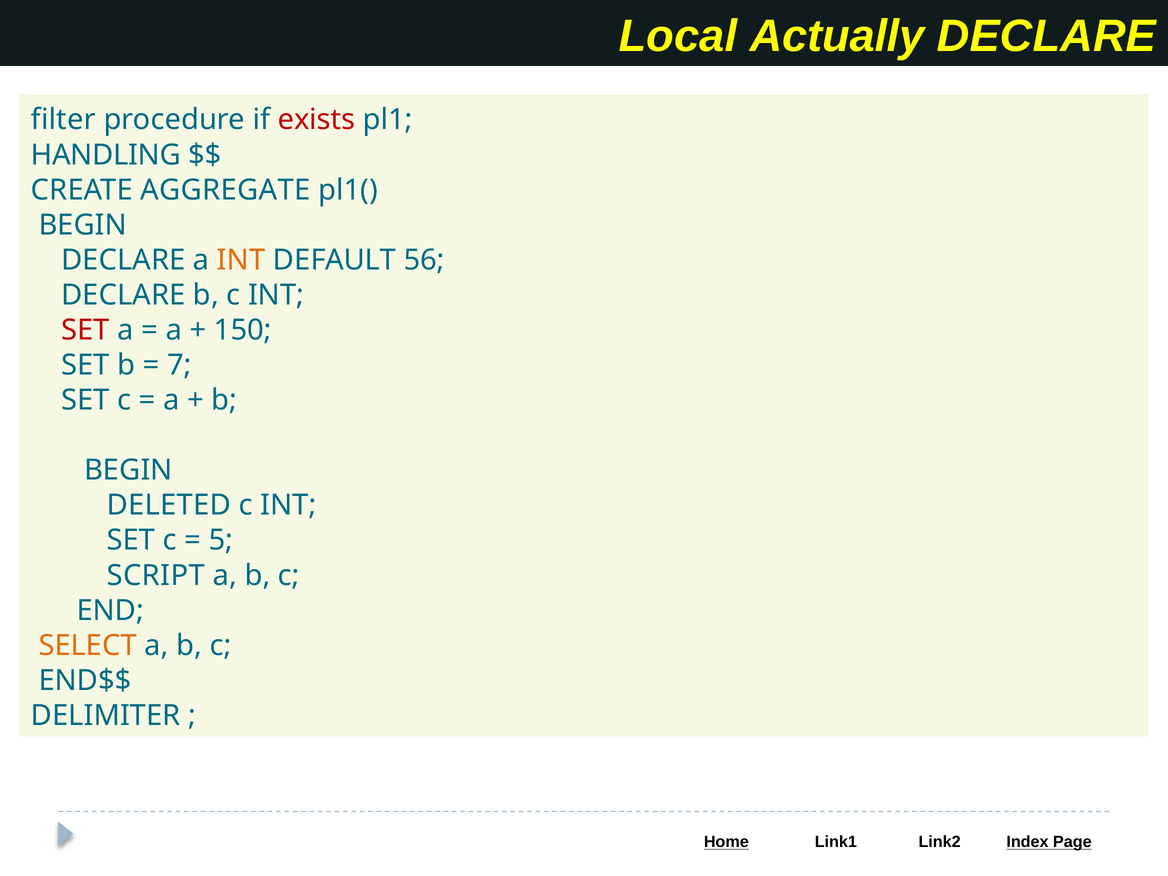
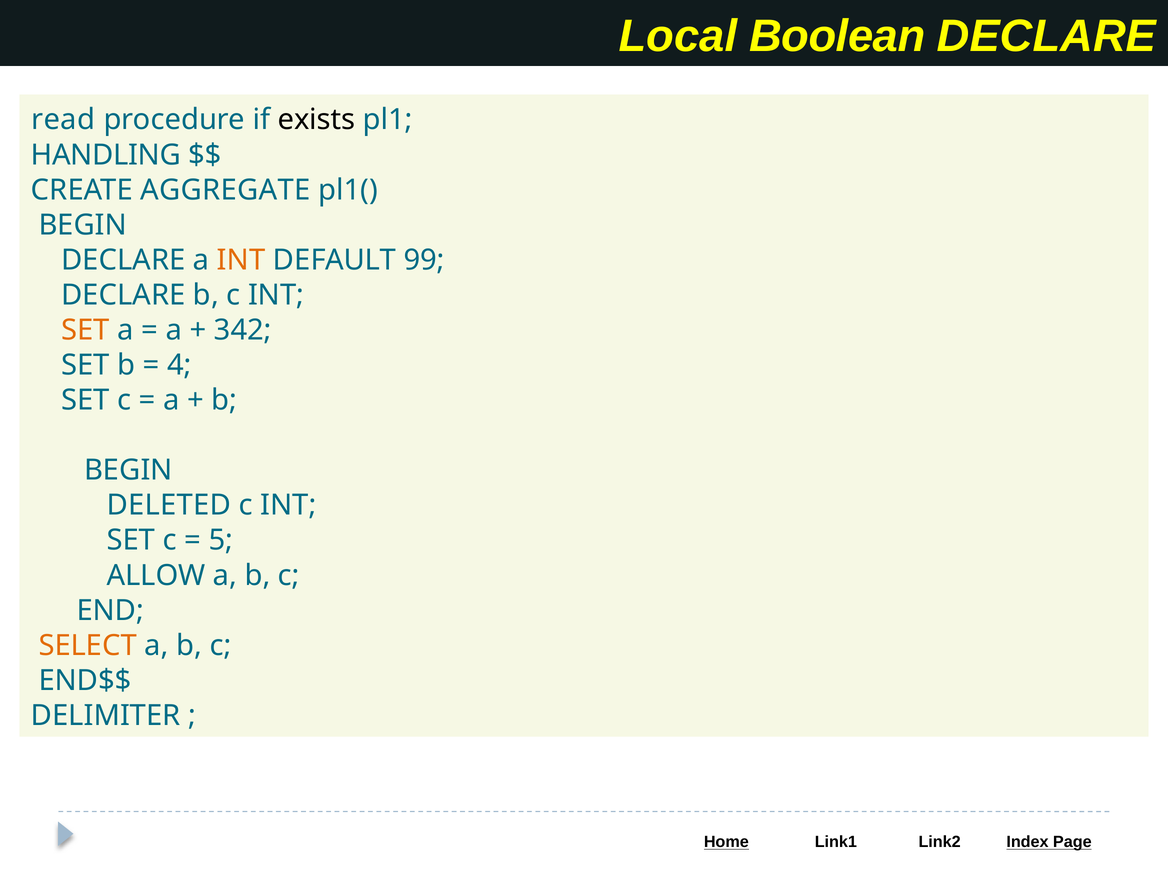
Actually: Actually -> Boolean (837, 36)
filter: filter -> read (63, 120)
exists colour: red -> black (316, 120)
56: 56 -> 99 (424, 260)
SET colour: red -> orange (85, 330)
150: 150 -> 342 (243, 330)
7: 7 -> 4 (179, 365)
SCRIPT: SCRIPT -> ALLOW (156, 575)
